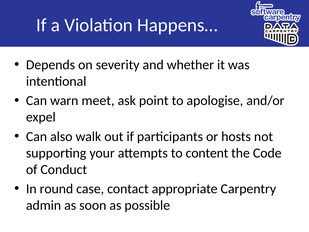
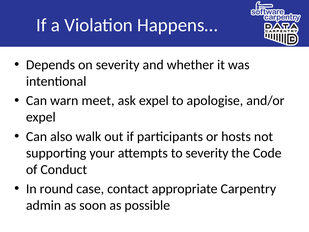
ask point: point -> expel (154, 101)
to content: content -> severity (207, 153)
